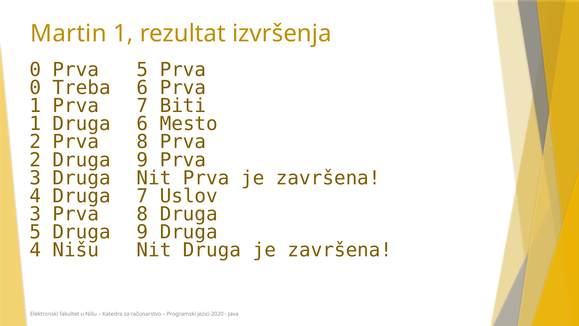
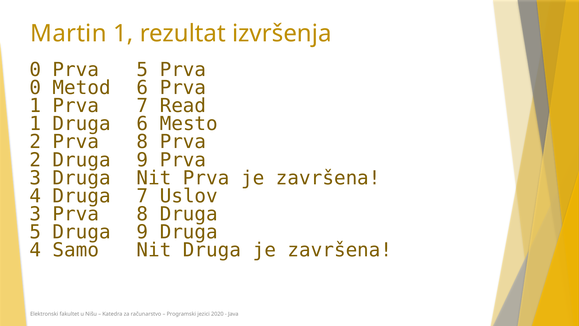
Treba: Treba -> Metod (82, 88)
Biti: Biti -> Read (183, 106)
4 Nišu: Nišu -> Samo (76, 250)
